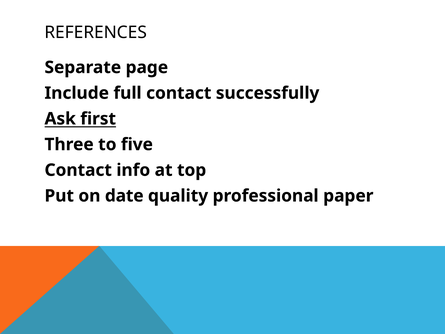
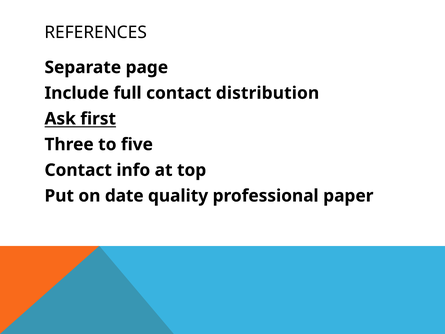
successfully: successfully -> distribution (268, 93)
